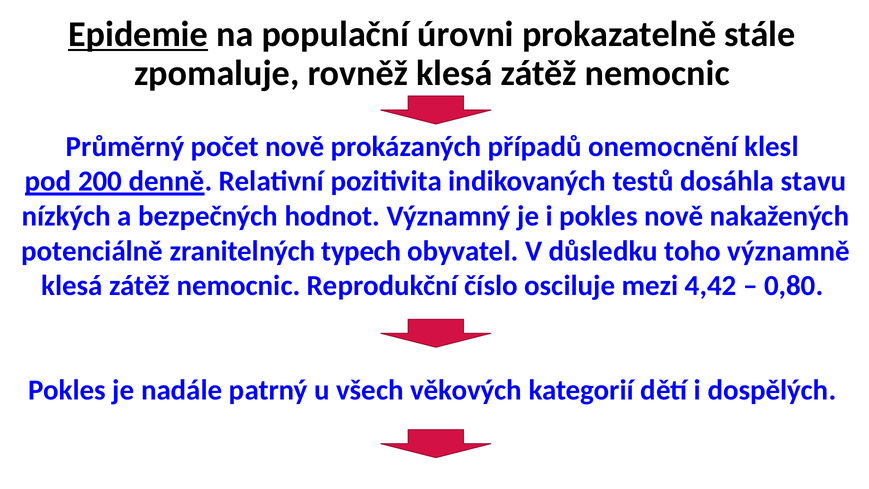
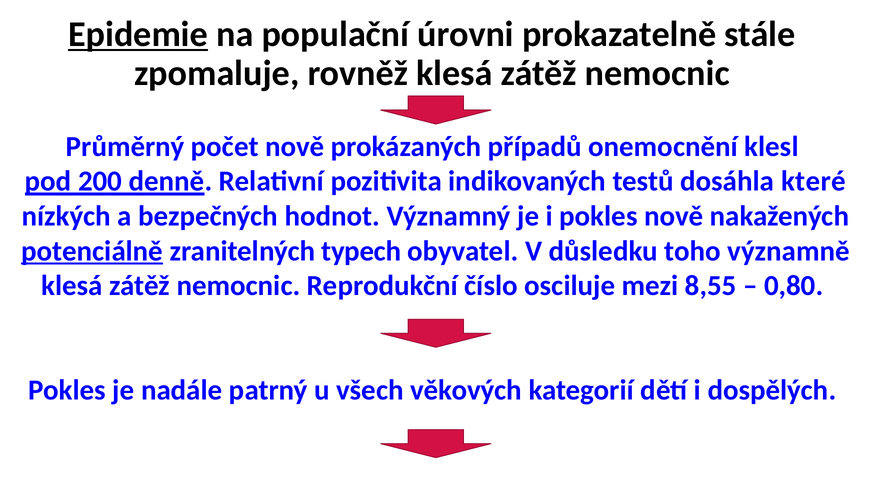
stavu: stavu -> které (813, 181)
potenciálně underline: none -> present (92, 251)
4,42: 4,42 -> 8,55 (711, 286)
